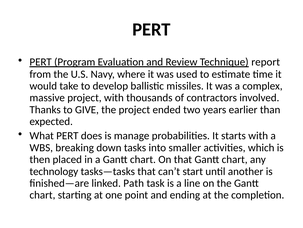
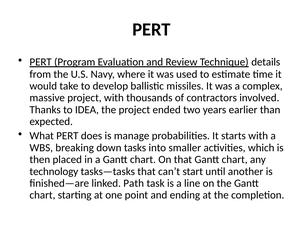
report: report -> details (266, 62)
GIVE: GIVE -> IDEA (87, 109)
